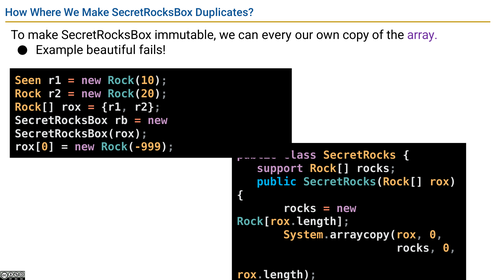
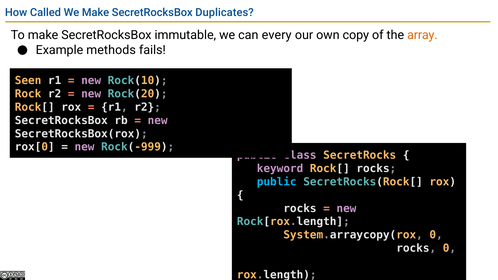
Where: Where -> Called (45, 12)
array colour: purple -> orange (422, 35)
beautiful: beautiful -> methods (111, 50)
support: support -> keyword (280, 169)
